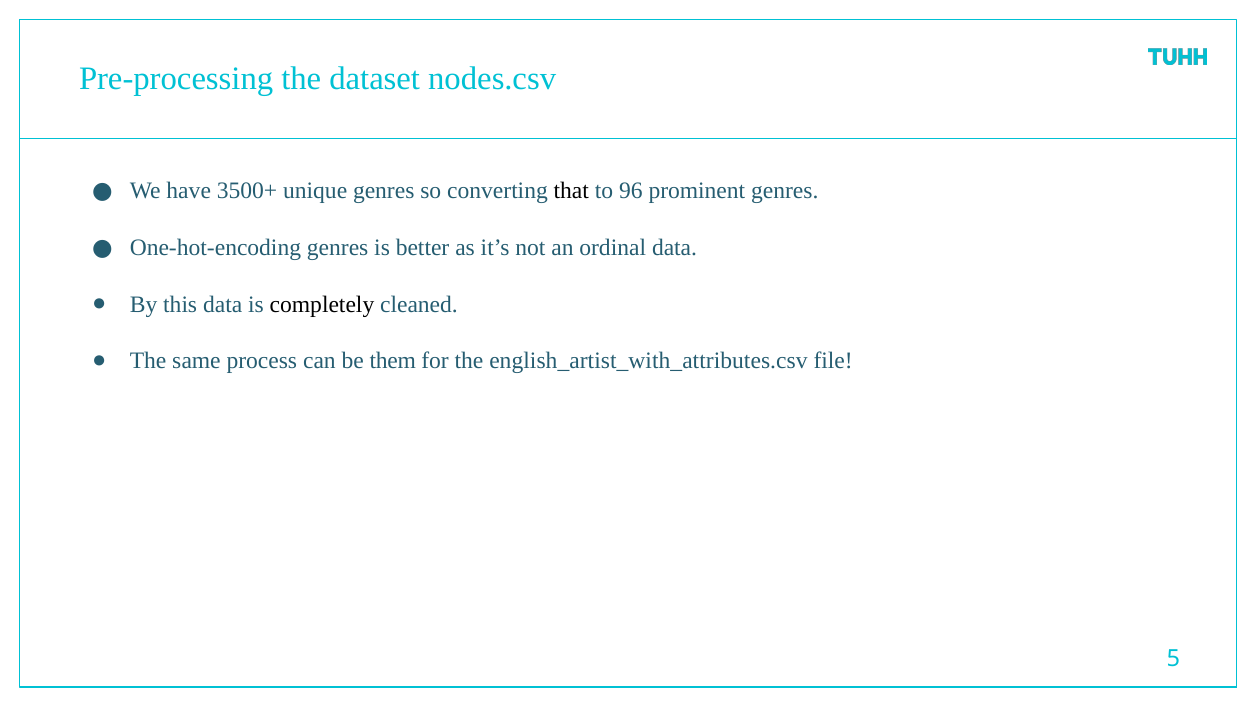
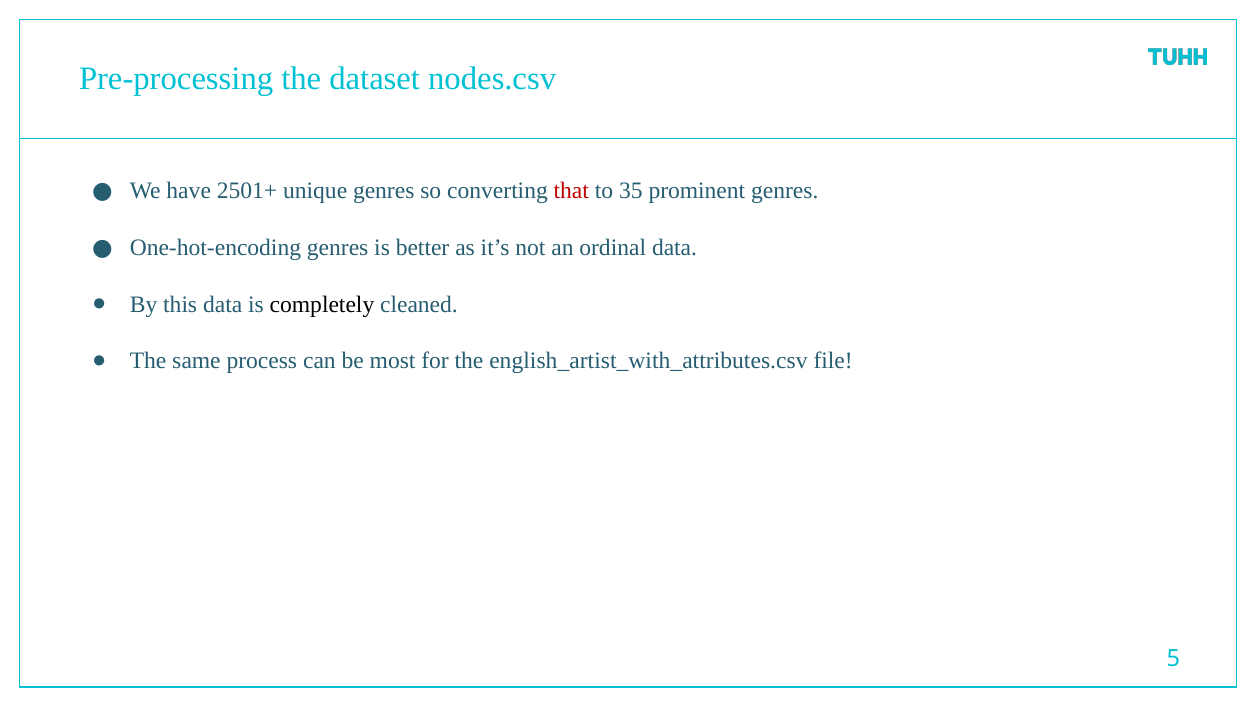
3500+: 3500+ -> 2501+ (247, 191)
that colour: black -> red (571, 191)
96: 96 -> 35 (631, 191)
them: them -> most (393, 361)
